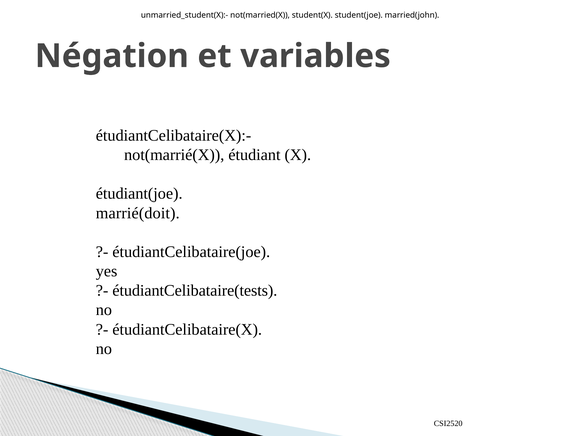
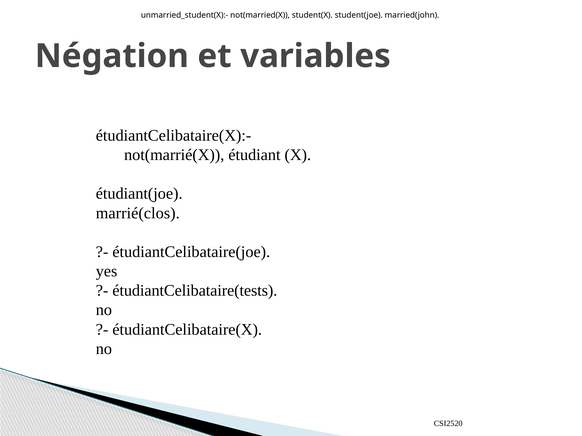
marrié(doit: marrié(doit -> marrié(clos (138, 213)
